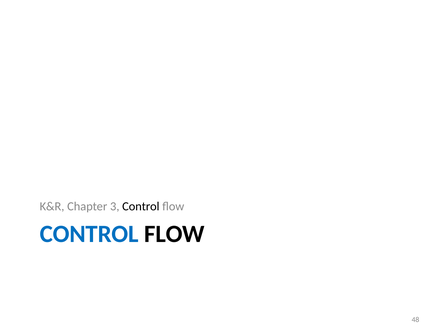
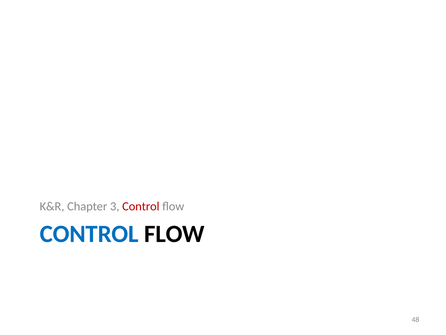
Control colour: black -> red (141, 206)
